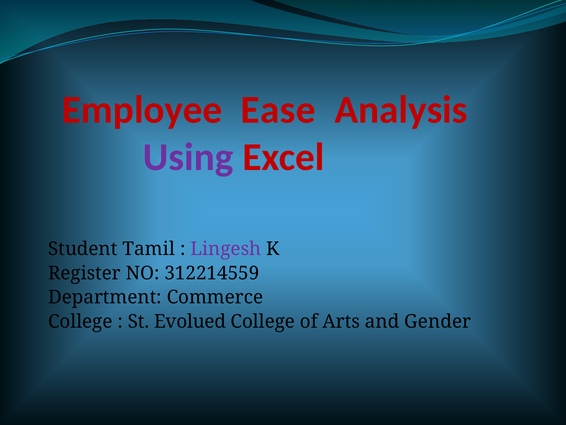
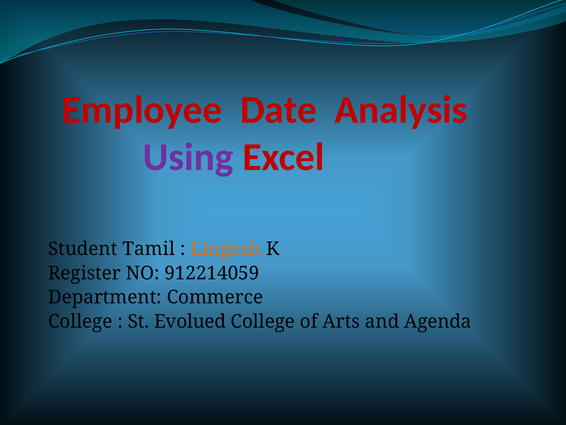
Ease: Ease -> Date (278, 110)
Lingesh colour: purple -> orange (226, 249)
312214559: 312214559 -> 912214059 (212, 273)
Gender: Gender -> Agenda (438, 321)
